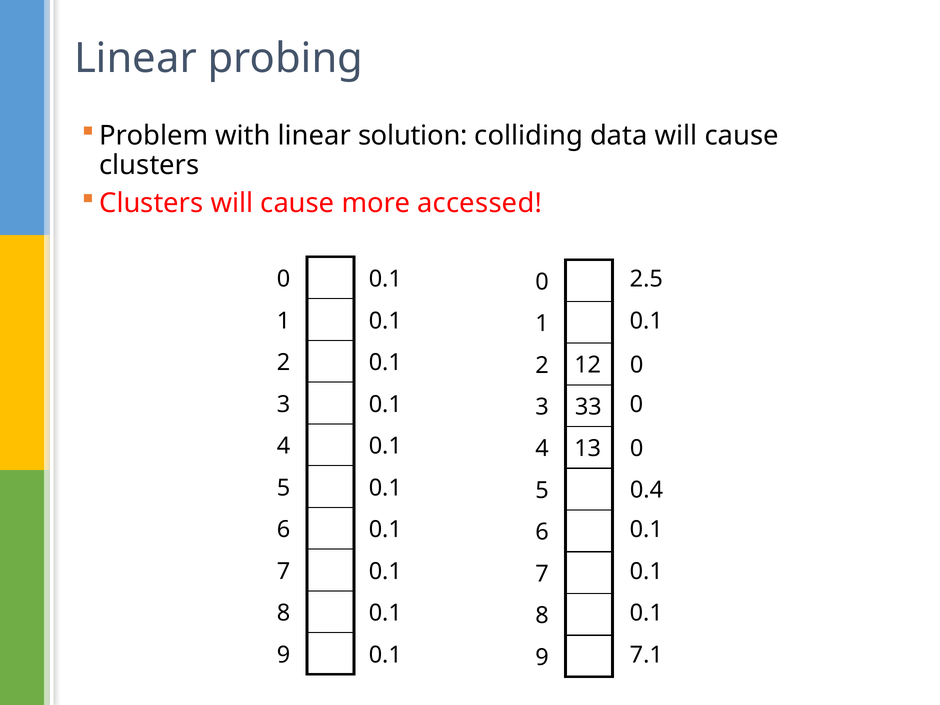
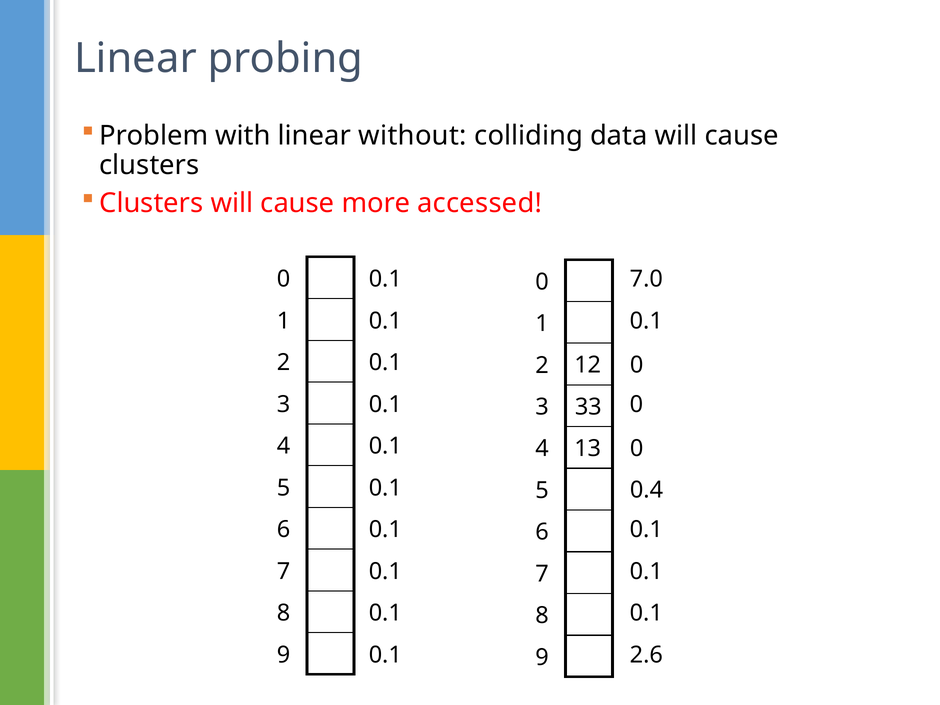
solution: solution -> without (413, 136)
2.5: 2.5 -> 7.0 (646, 279)
7.1: 7.1 -> 2.6 (646, 655)
